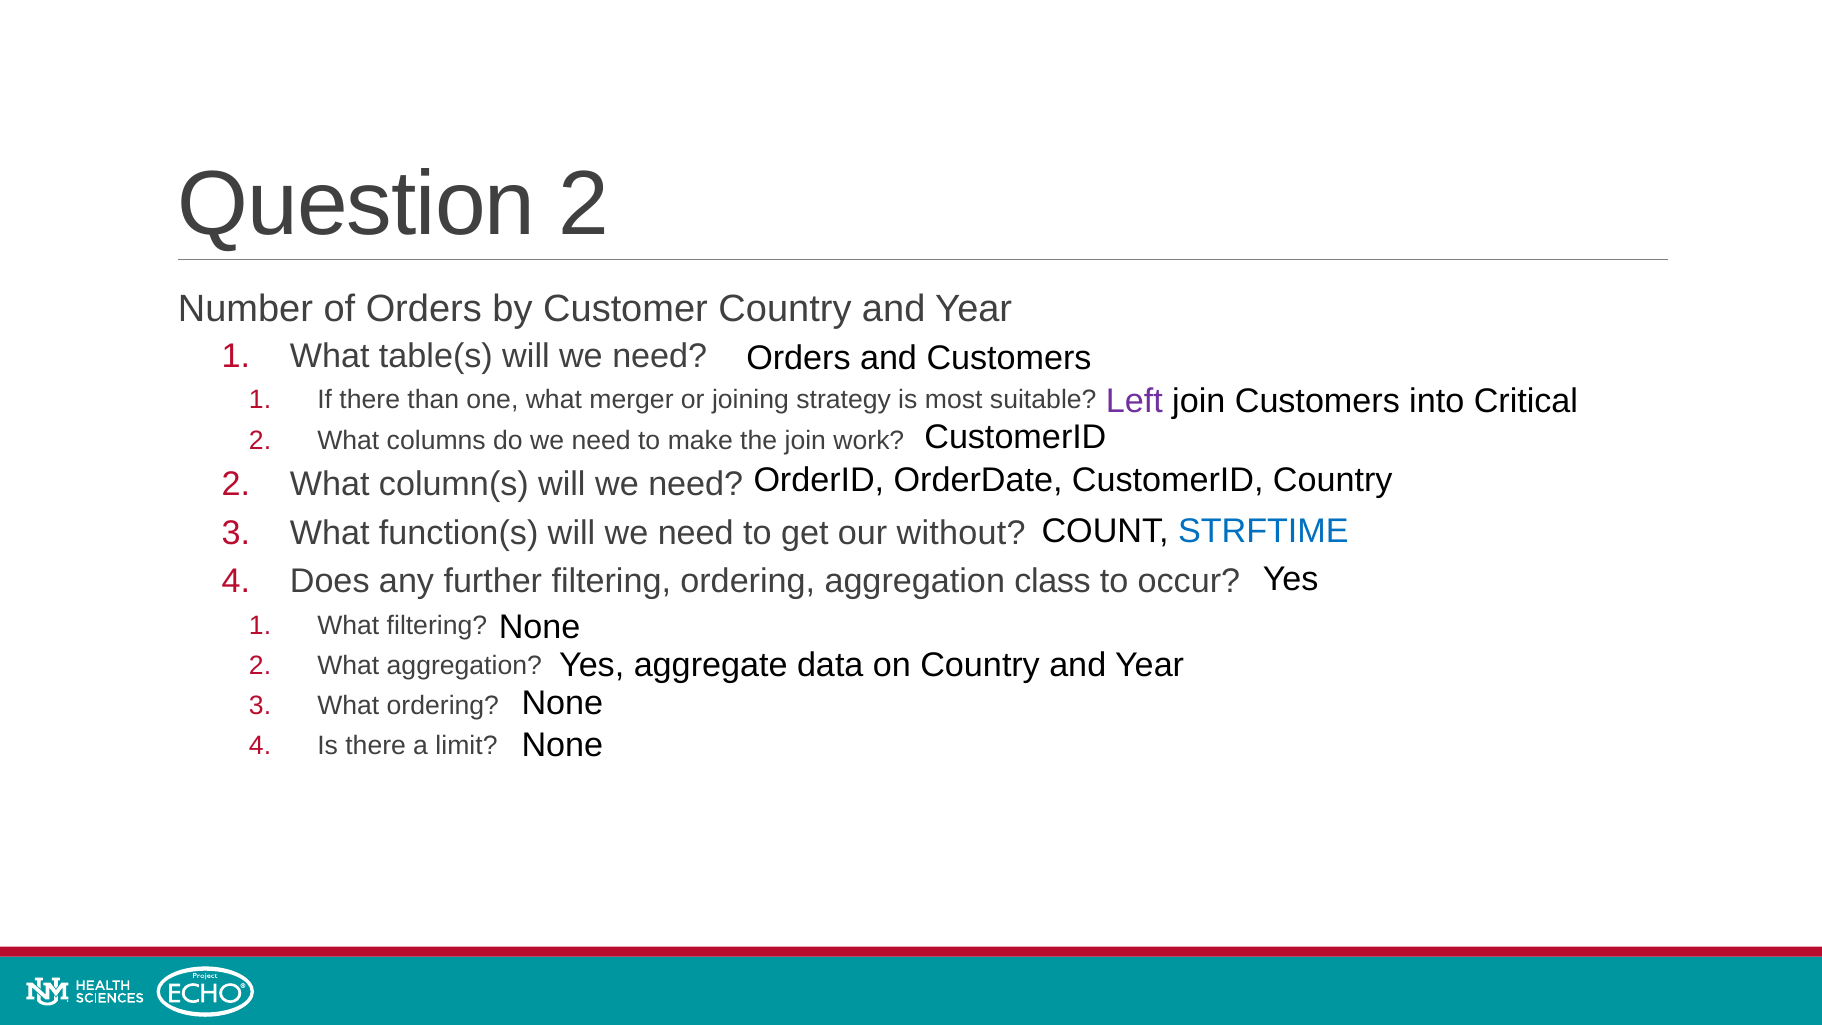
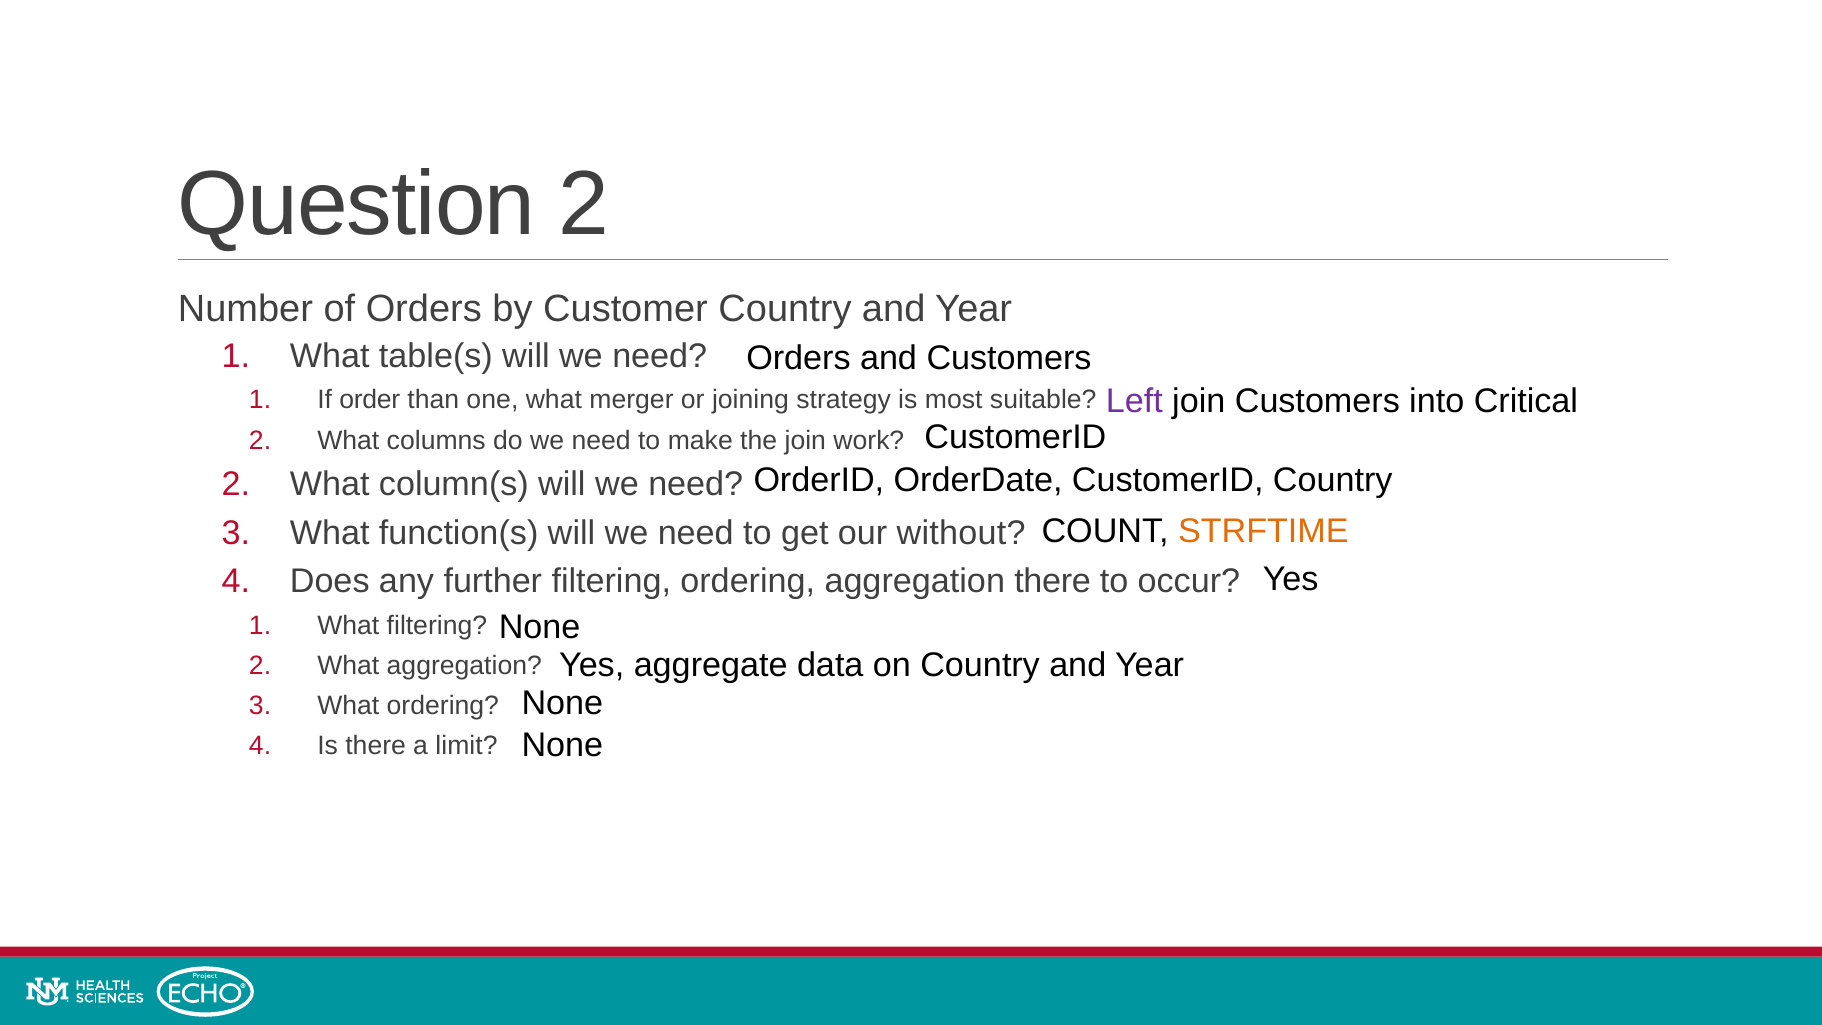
If there: there -> order (370, 400)
STRFTIME colour: blue -> orange (1263, 531)
aggregation class: class -> there (1053, 581)
